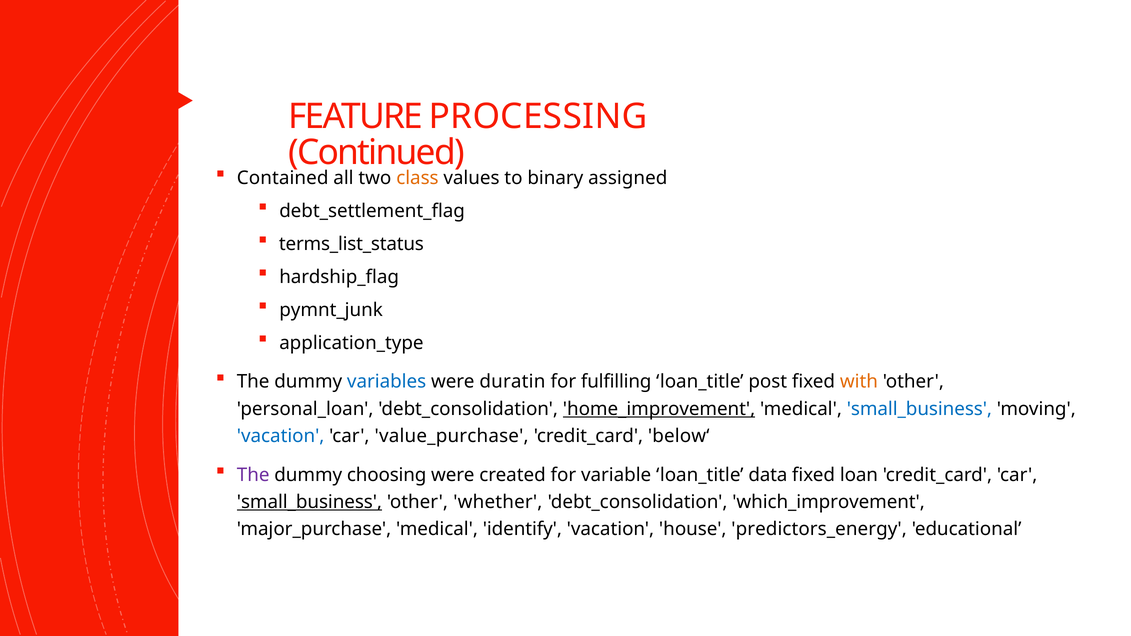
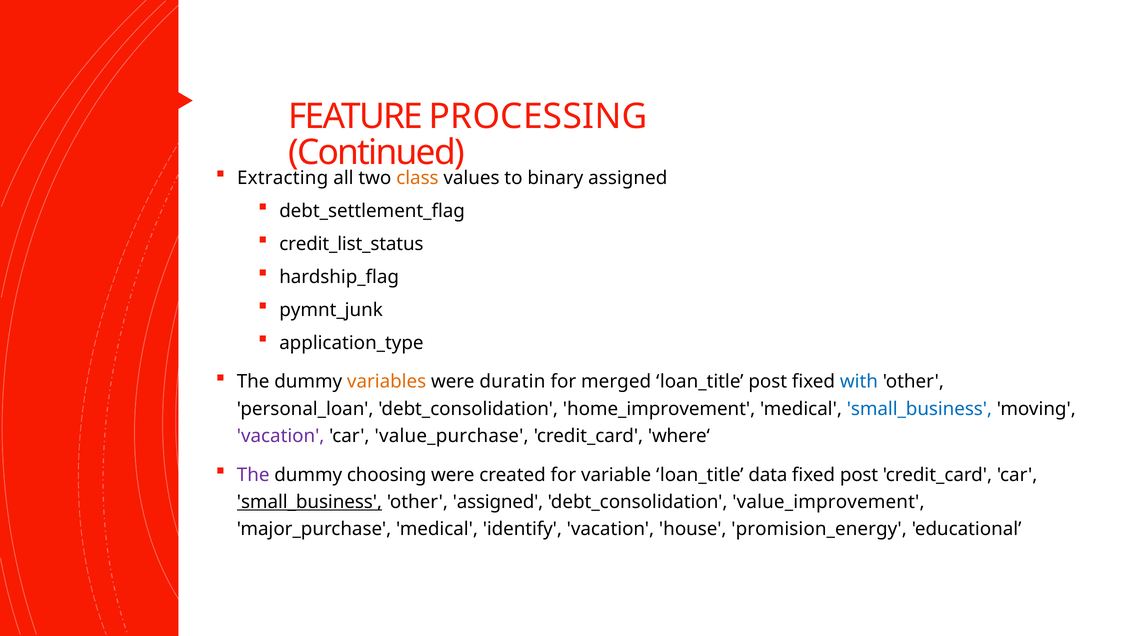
Contained: Contained -> Extracting (283, 178)
terms_list_status: terms_list_status -> credit_list_status (351, 244)
variables colour: blue -> orange (387, 382)
fulfilling: fulfilling -> merged (616, 382)
with colour: orange -> blue (859, 382)
home_improvement underline: present -> none (659, 409)
vacation colour: blue -> purple (281, 436)
below‘: below‘ -> where‘ (679, 436)
fixed loan: loan -> post (859, 475)
other whether: whether -> assigned (498, 502)
which_improvement: which_improvement -> value_improvement (828, 502)
predictors_energy: predictors_energy -> promision_energy (819, 529)
